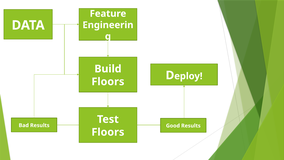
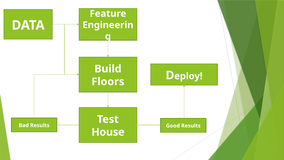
Floors: Floors -> House (108, 132)
